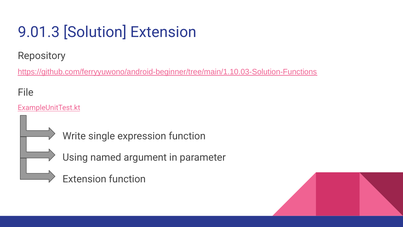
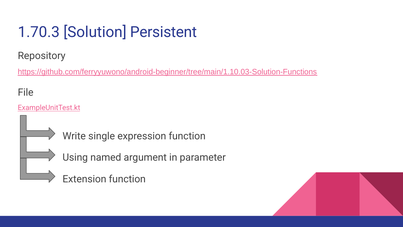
9.01.3: 9.01.3 -> 1.70.3 (39, 32)
Solution Extension: Extension -> Persistent (163, 32)
